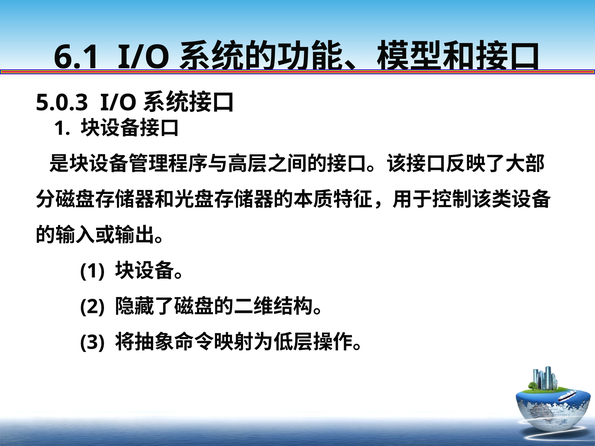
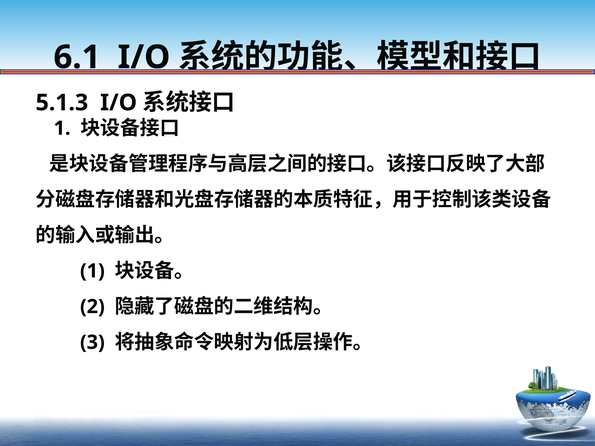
5.0.3: 5.0.3 -> 5.1.3 (62, 103)
